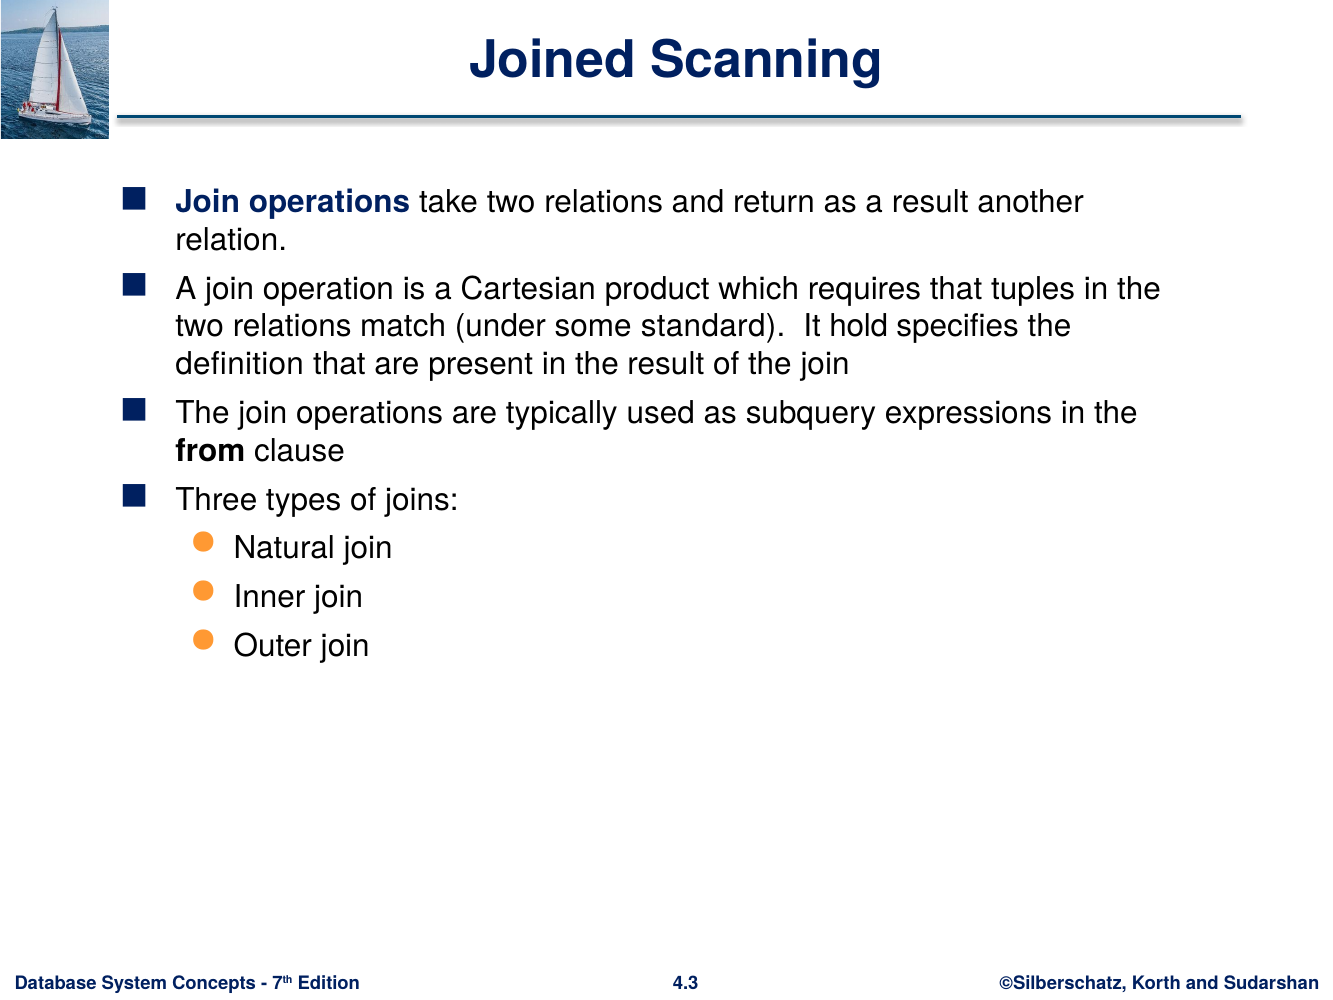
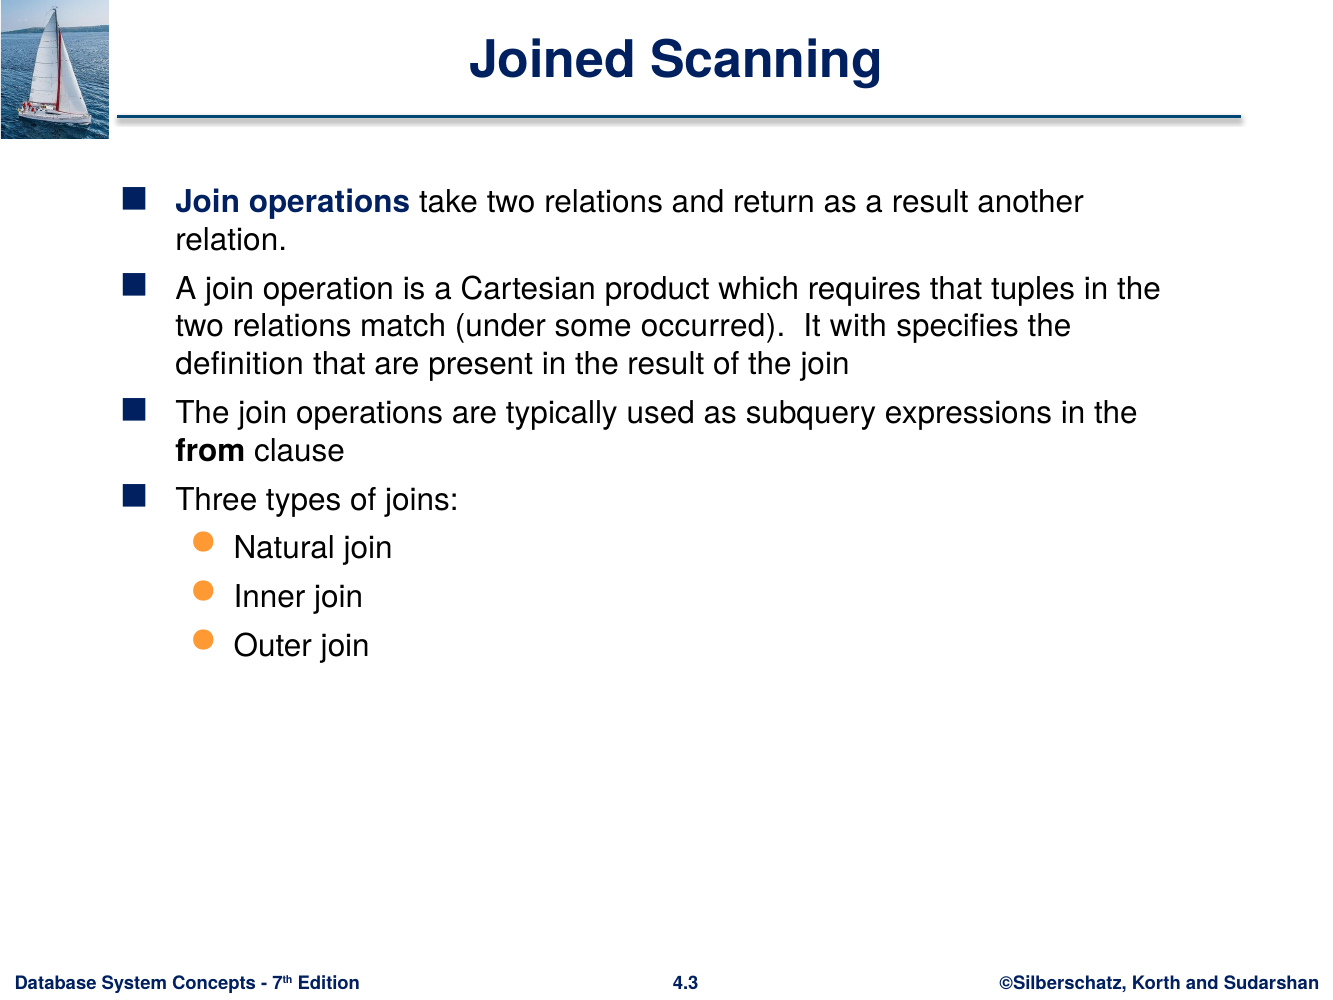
standard: standard -> occurred (713, 326)
hold: hold -> with (858, 326)
